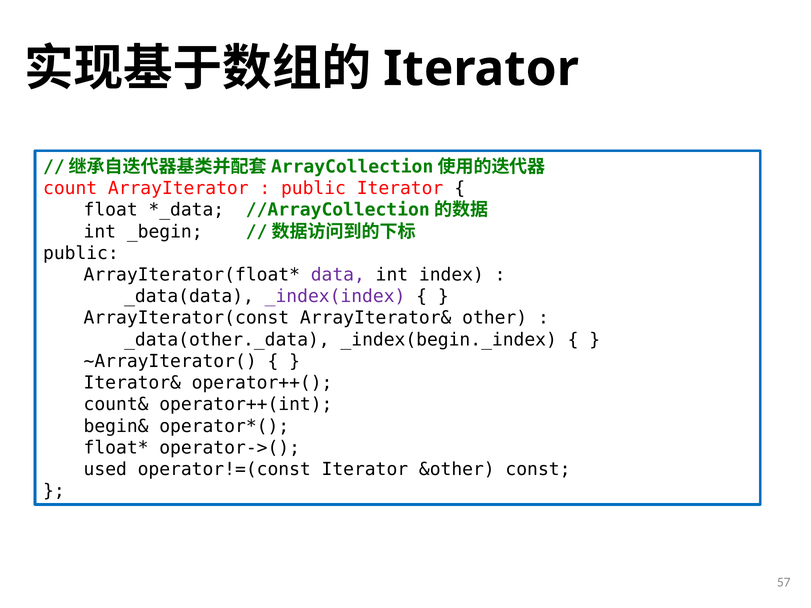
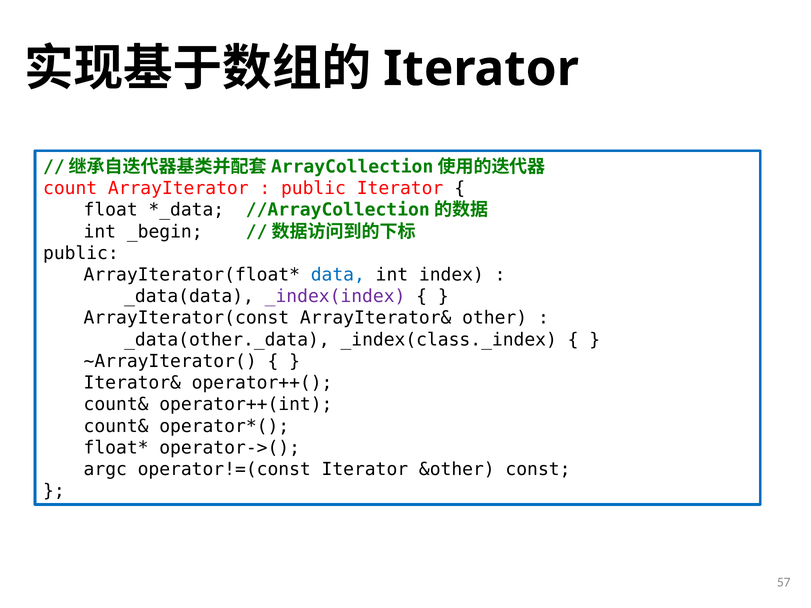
data colour: purple -> blue (338, 275)
_index(begin._index: _index(begin._index -> _index(class._index (449, 340)
begin&: begin& -> count& (116, 426)
used: used -> argc (105, 469)
